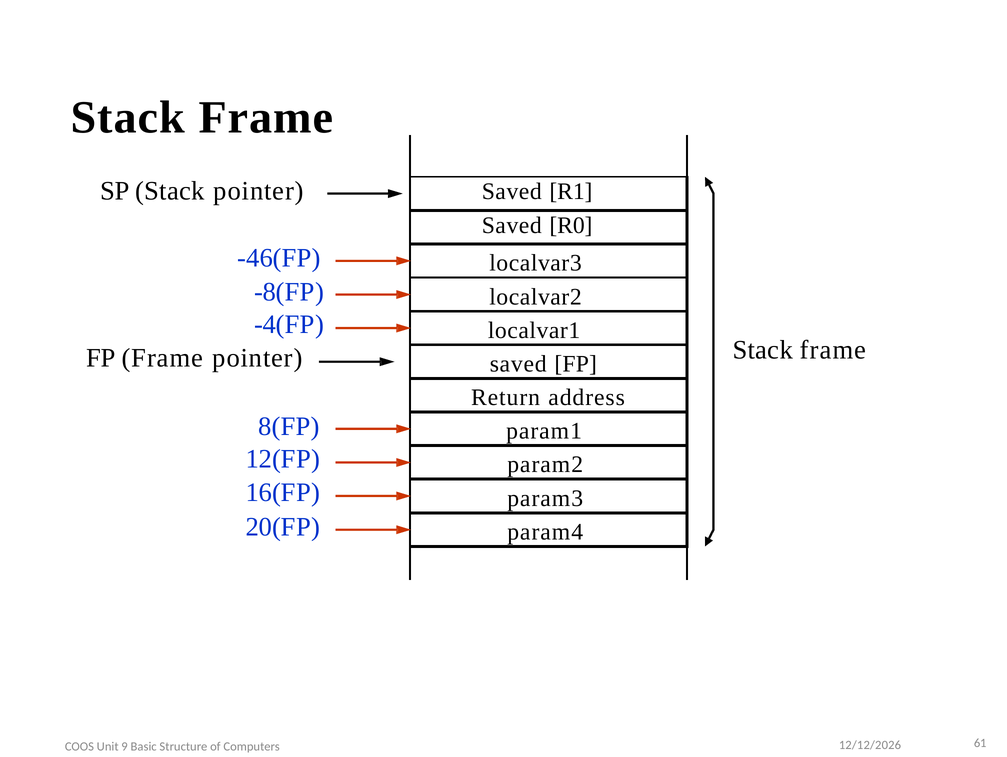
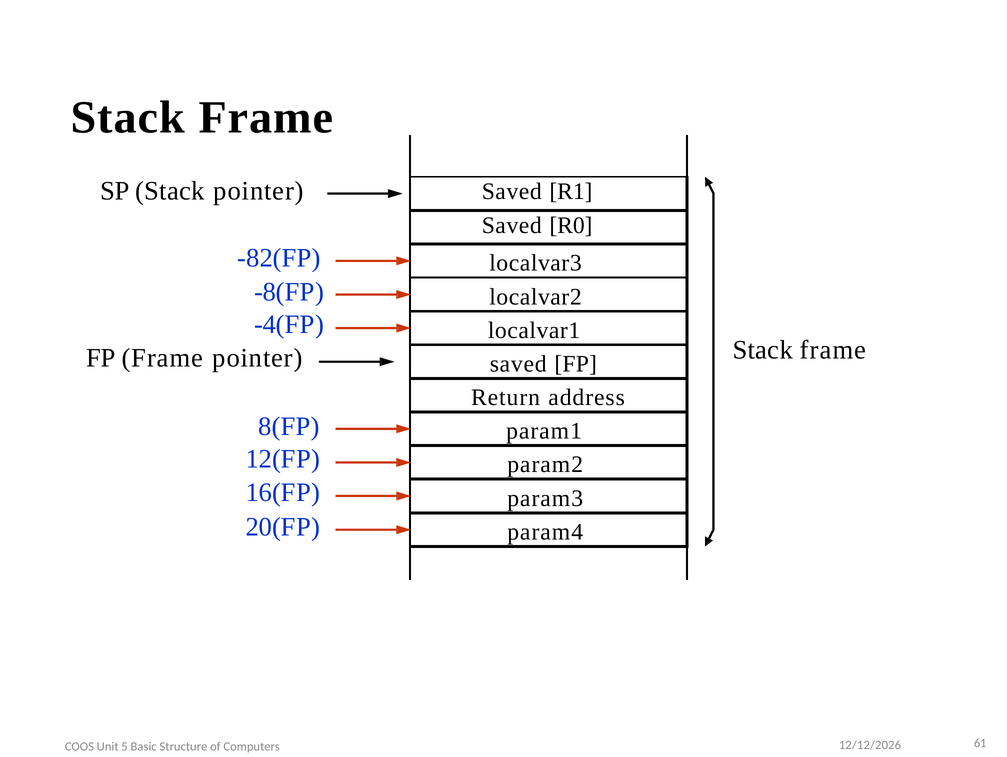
-46(FP: -46(FP -> -82(FP (279, 258)
9: 9 -> 5 (125, 746)
